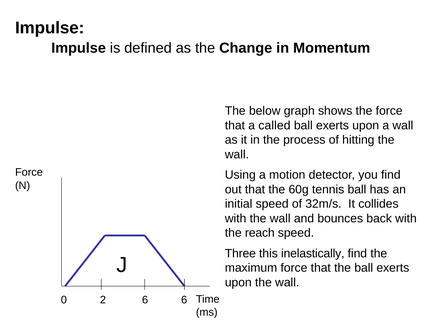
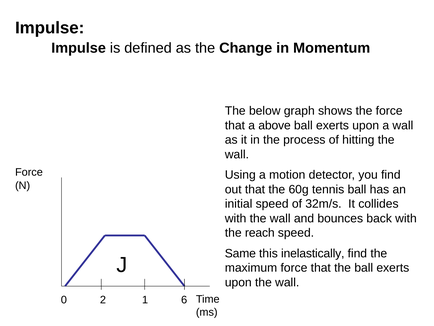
called: called -> above (275, 125)
Three: Three -> Same (240, 253)
2 6: 6 -> 1 (145, 299)
